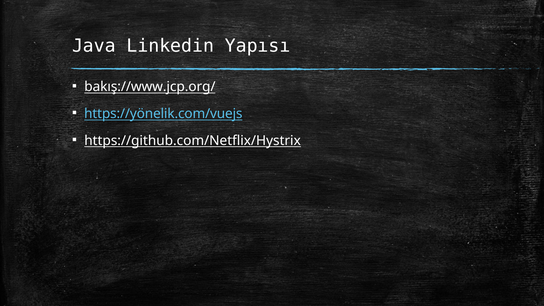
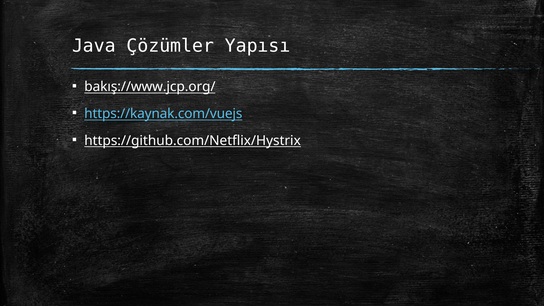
Linkedin: Linkedin -> Çözümler (170, 46)
https://yönelik.com/vuejs: https://yönelik.com/vuejs -> https://kaynak.com/vuejs (163, 114)
